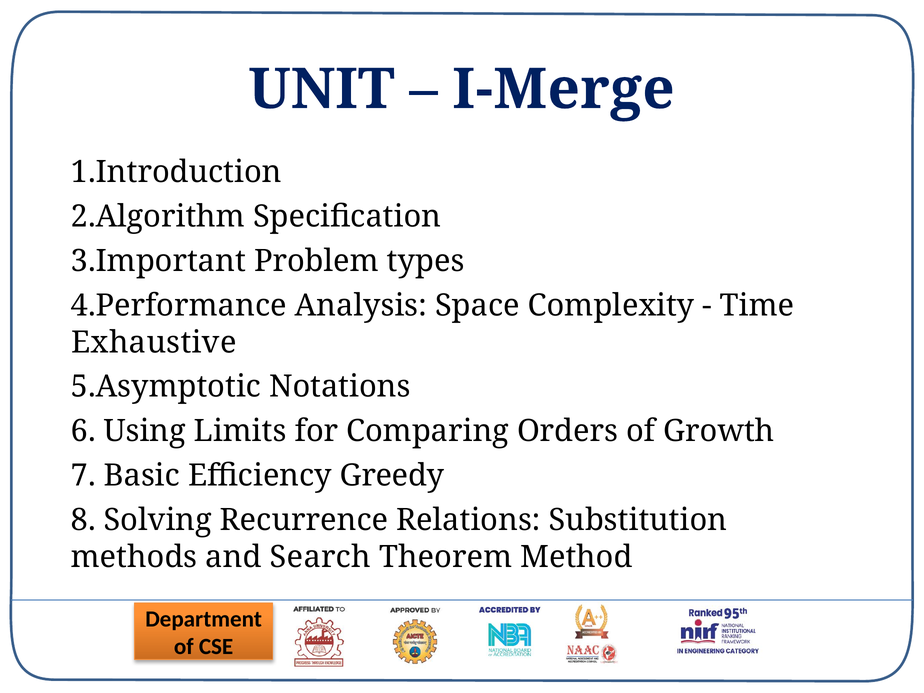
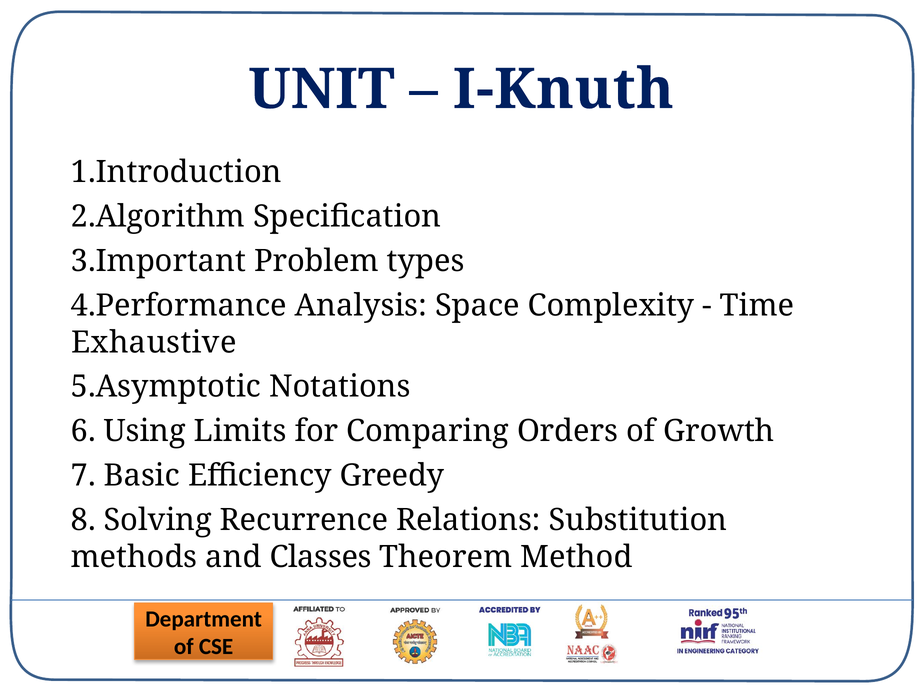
I-Merge: I-Merge -> I-Knuth (563, 89)
Search: Search -> Classes (321, 557)
